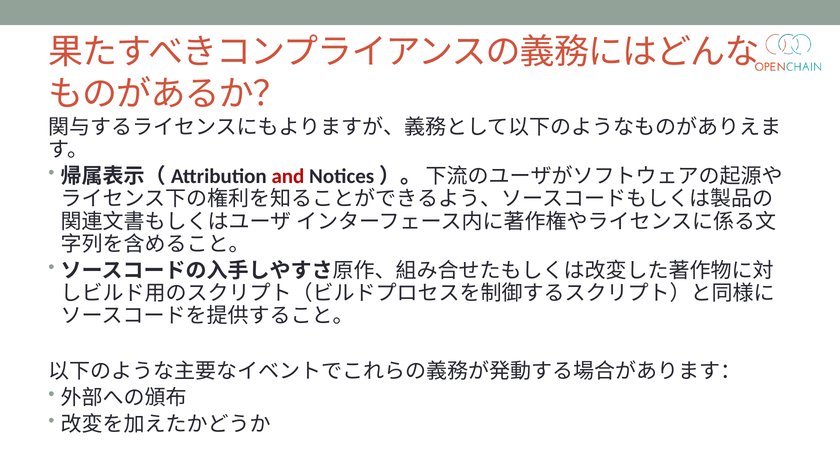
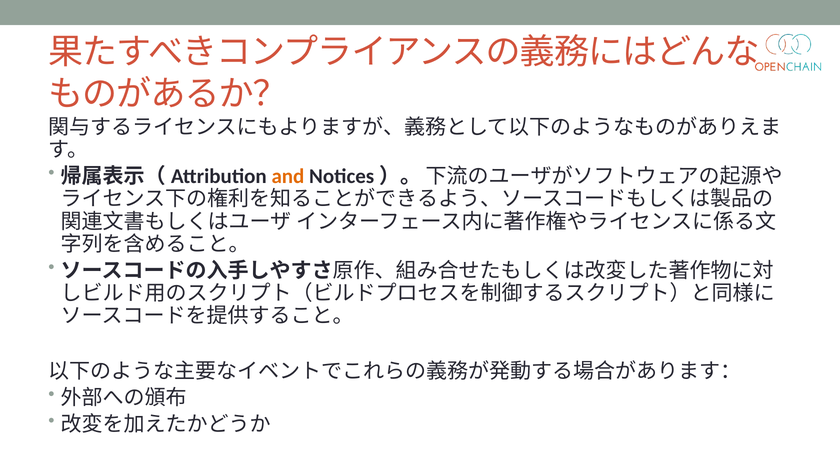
and colour: red -> orange (288, 177)
